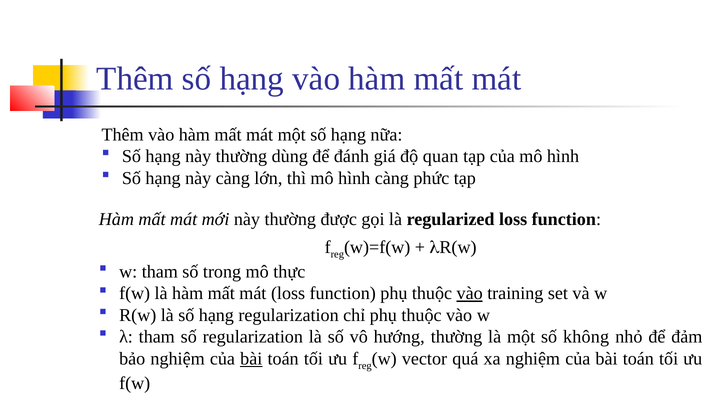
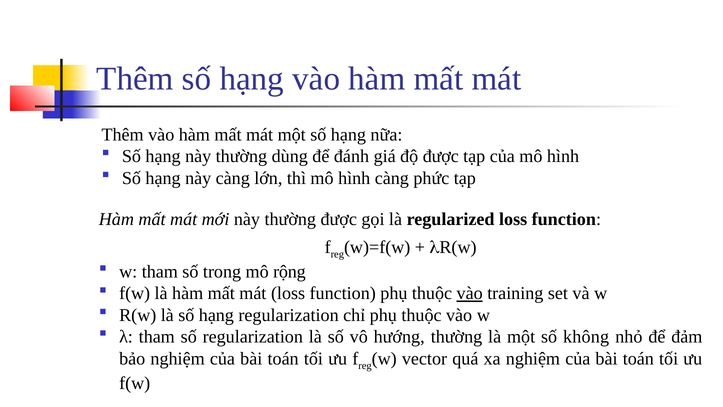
độ quan: quan -> được (441, 156)
thực: thực -> rộng (289, 272)
bài underline: present -> none (251, 358)
